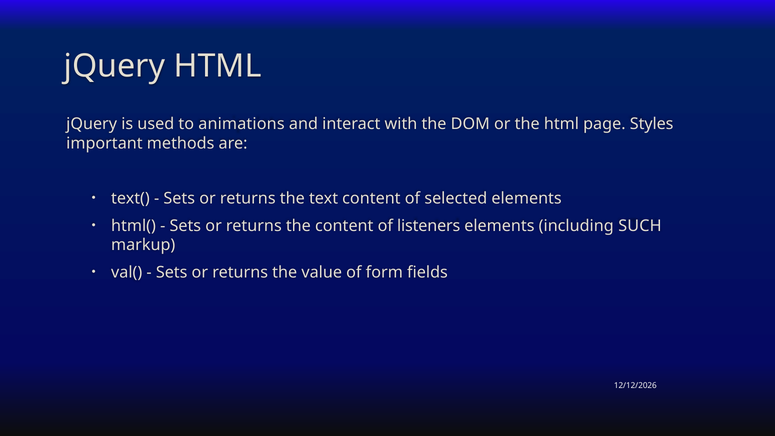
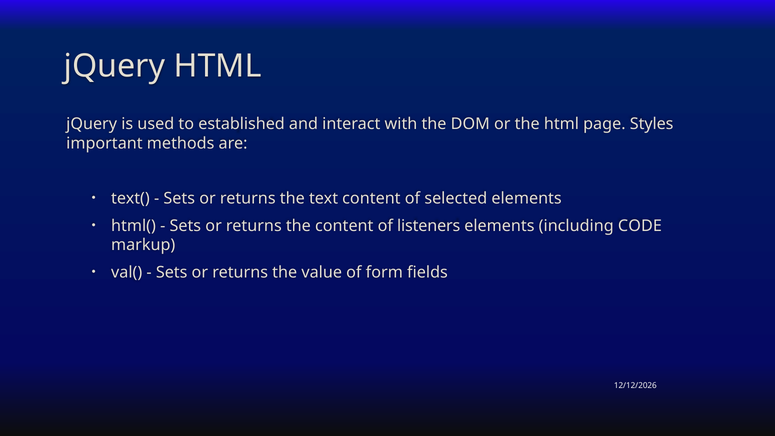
animations: animations -> established (242, 124)
SUCH: SUCH -> CODE (640, 226)
